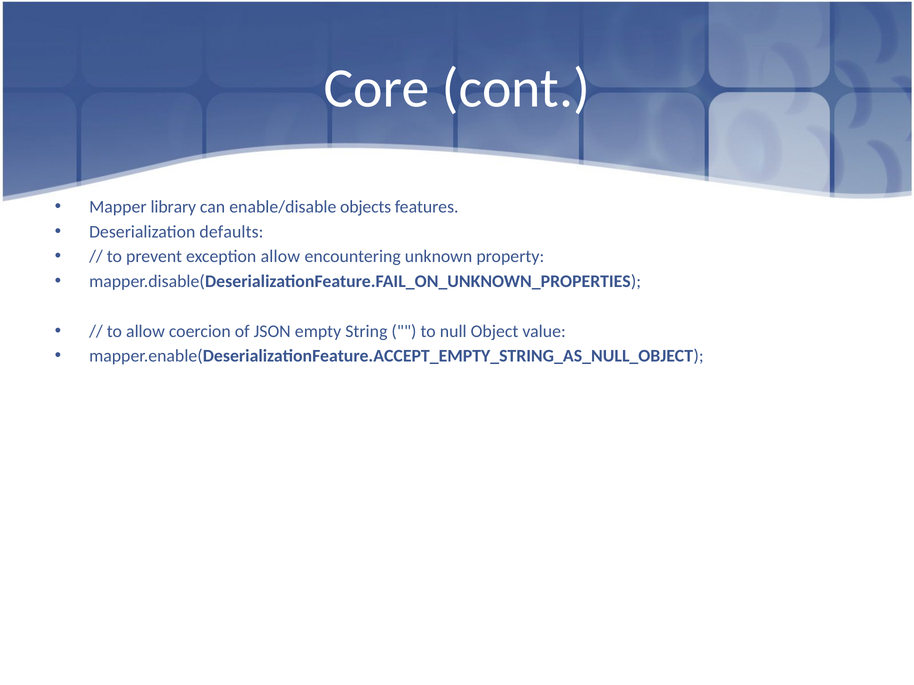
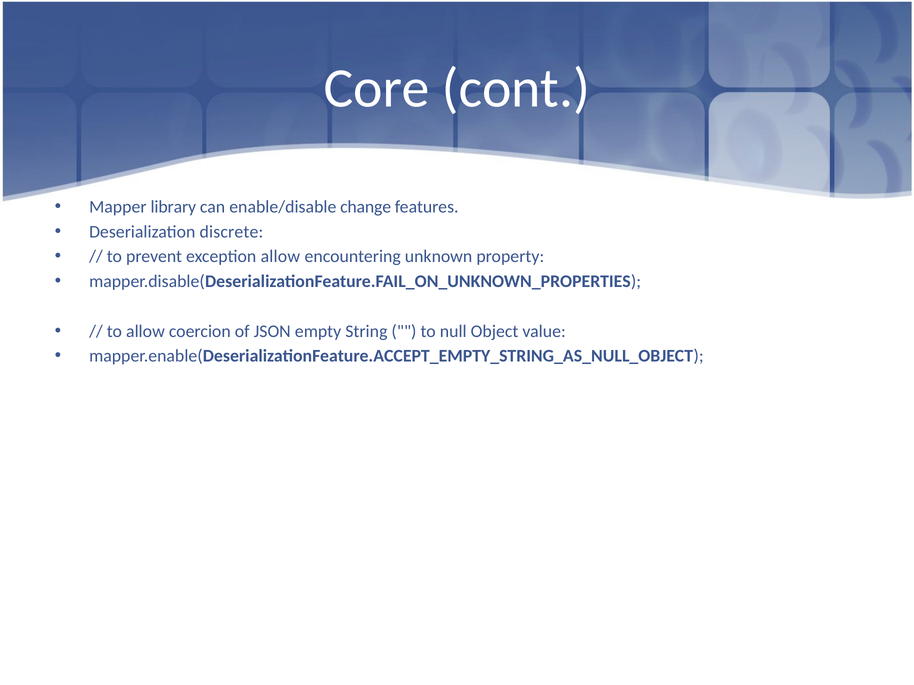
objects: objects -> change (366, 207)
defaults: defaults -> discrete (231, 232)
